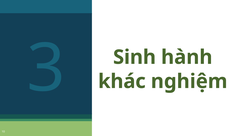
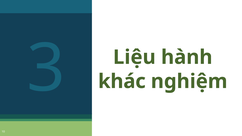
Sinh: Sinh -> Liệu (134, 57)
